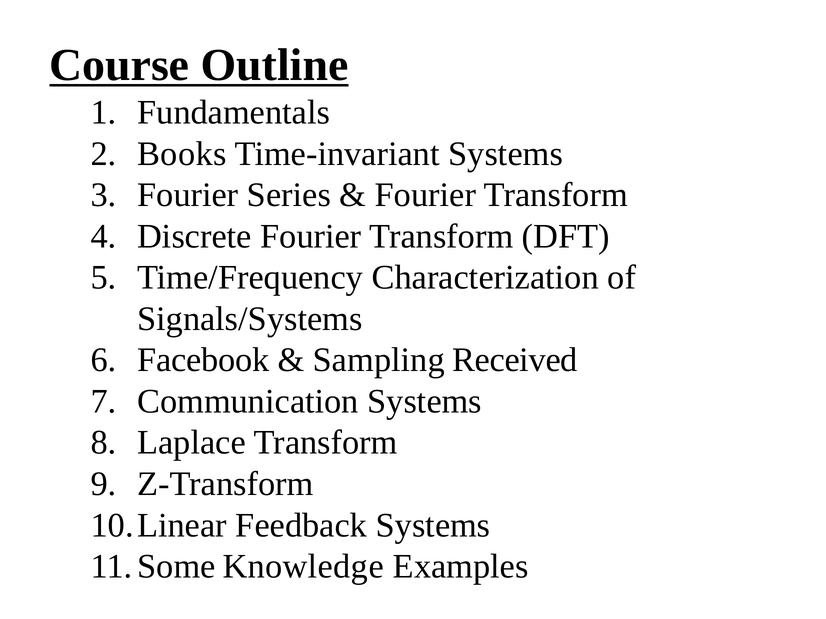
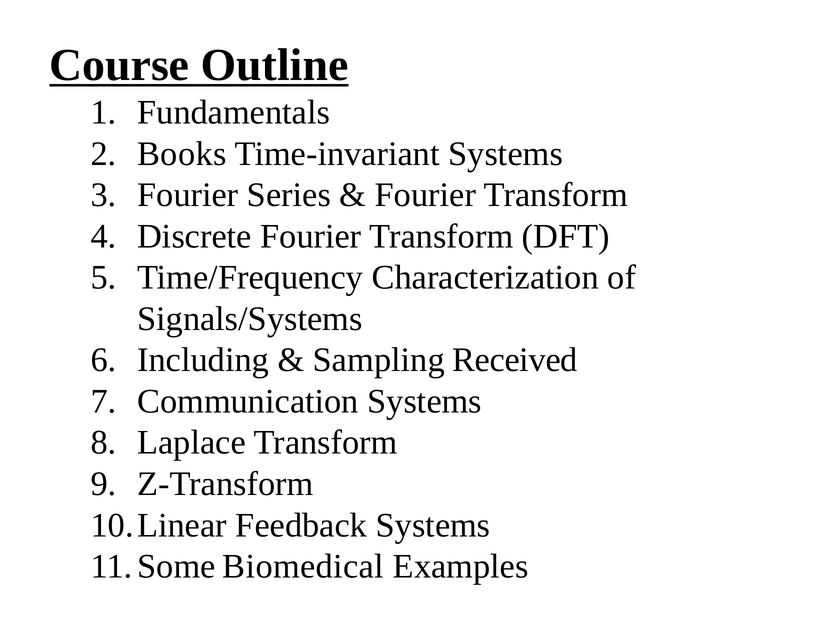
Facebook: Facebook -> Including (203, 360)
Knowledge: Knowledge -> Biomedical (303, 567)
